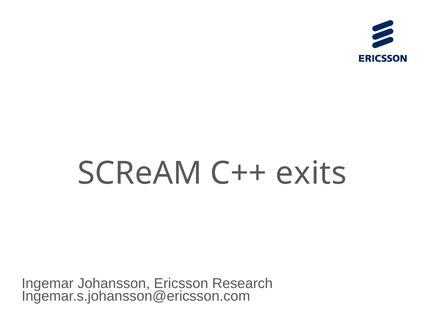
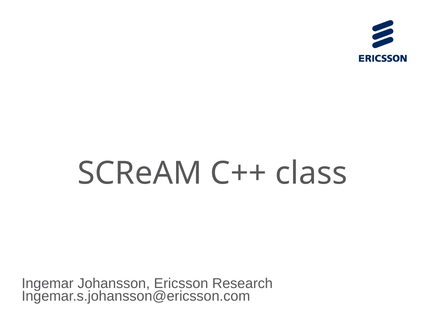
exits: exits -> class (311, 173)
